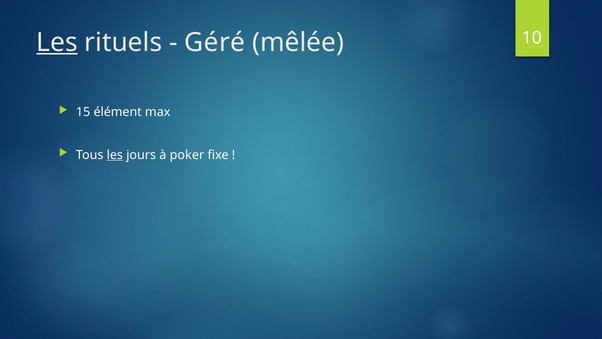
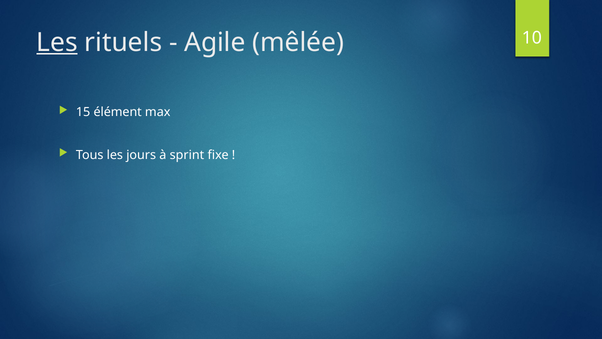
Géré: Géré -> Agile (215, 42)
les underline: present -> none (115, 155)
poker: poker -> sprint (187, 155)
